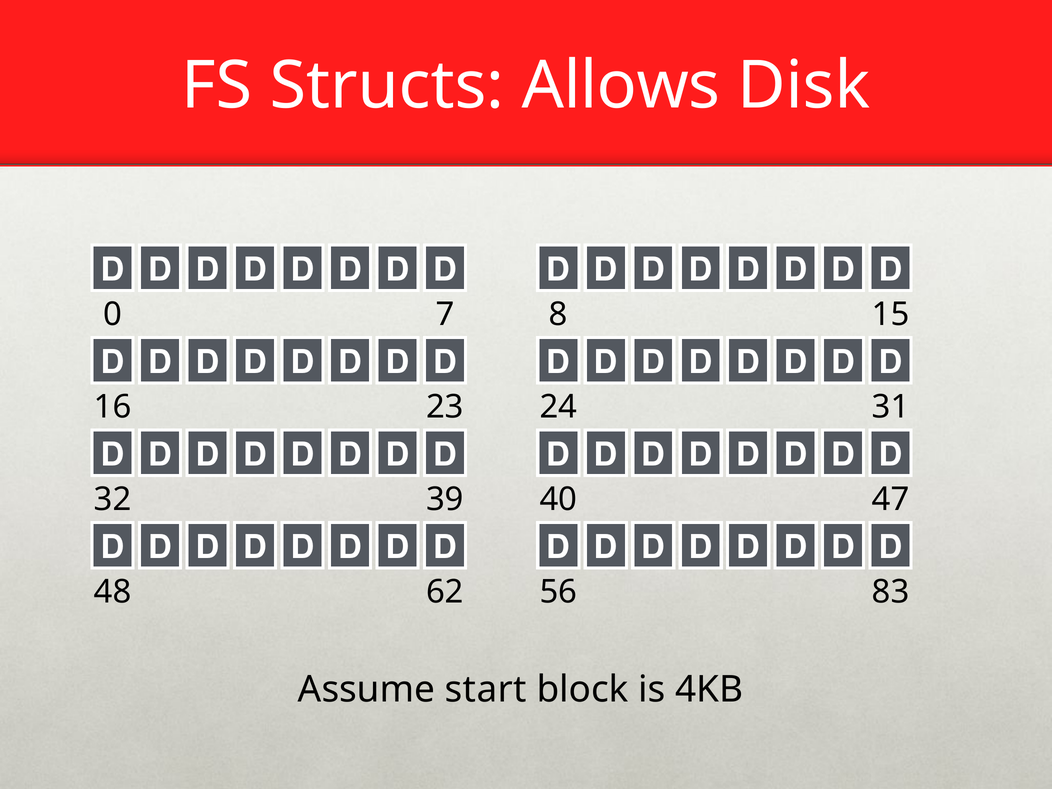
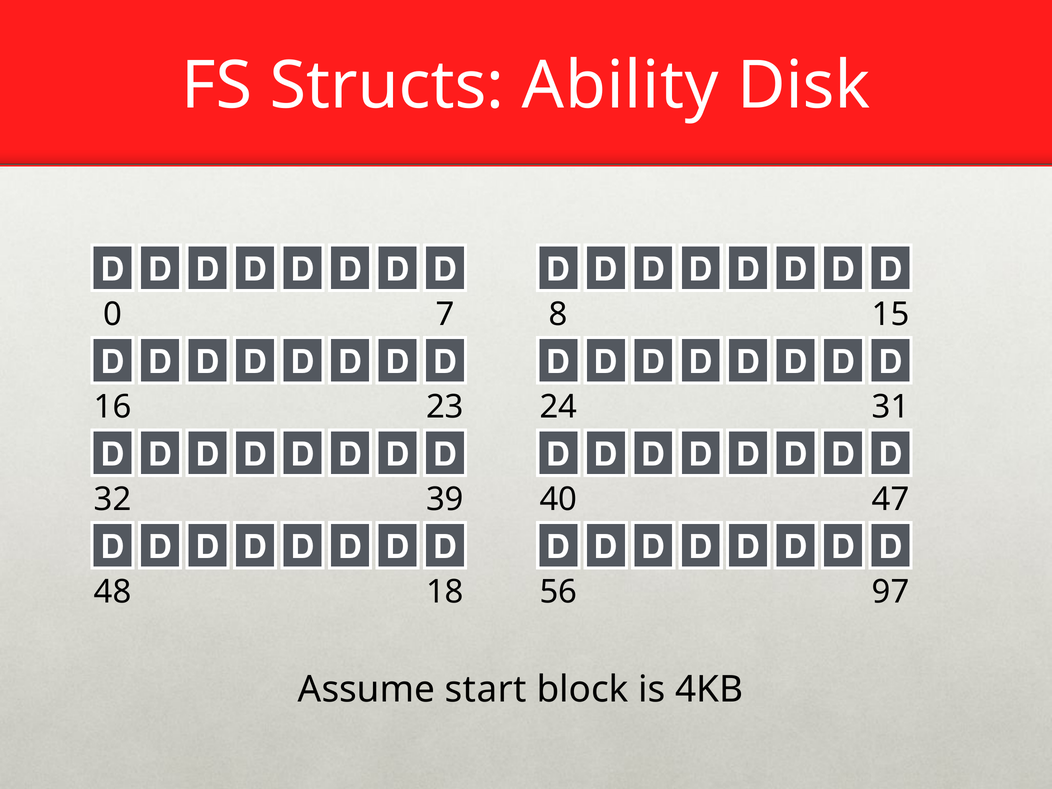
Allows: Allows -> Ability (620, 86)
62: 62 -> 18 (445, 592)
83: 83 -> 97 (891, 592)
